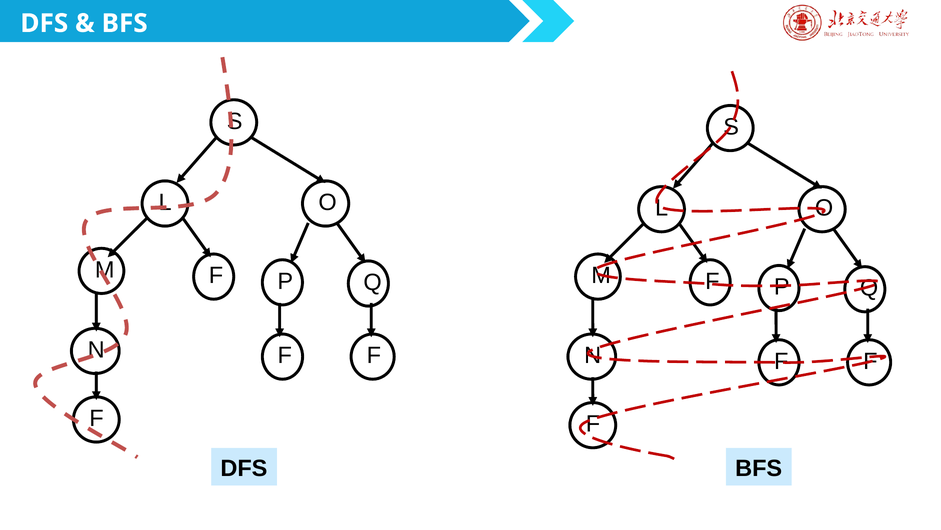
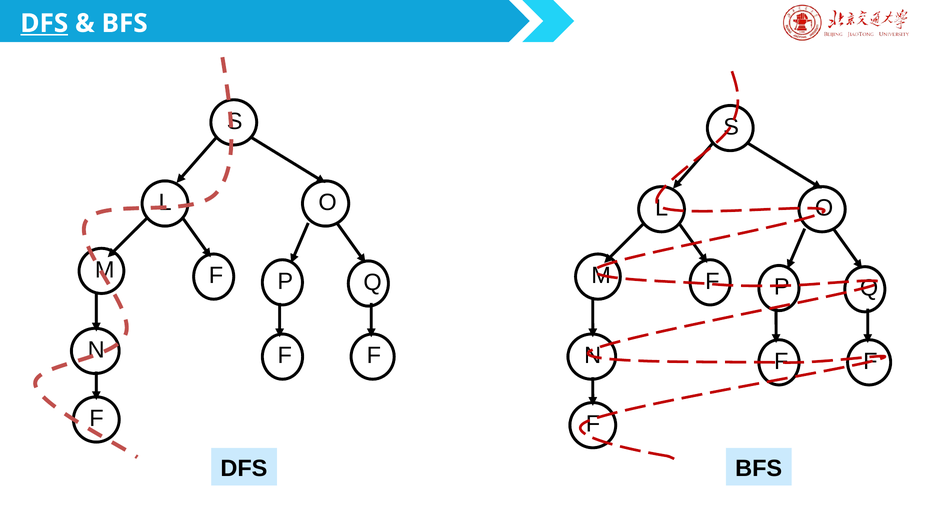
DFS underline: none -> present (44, 23)
